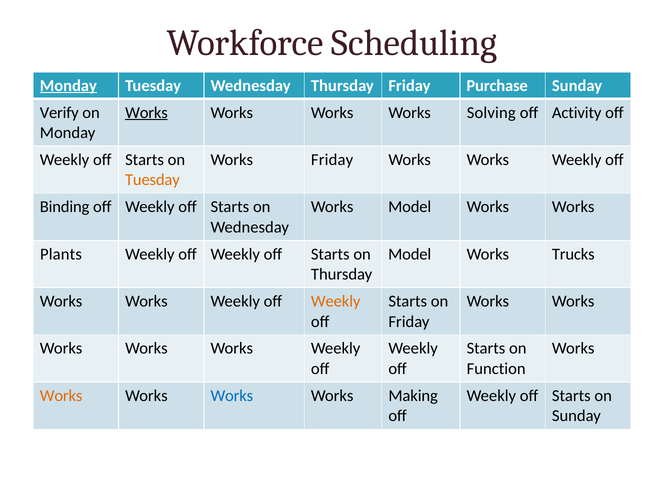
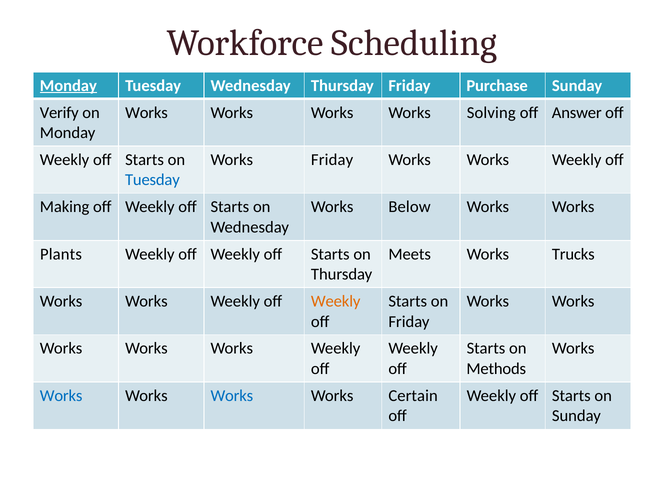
Works underline: present -> none (146, 113)
Activity: Activity -> Answer (577, 113)
Tuesday colour: orange -> blue (152, 180)
Binding: Binding -> Making (65, 207)
Works Model: Model -> Below (410, 207)
Model: Model -> Meets (410, 254)
Function: Function -> Methods (496, 369)
Works colour: orange -> blue (61, 396)
Making: Making -> Certain (413, 396)
